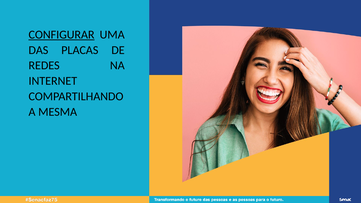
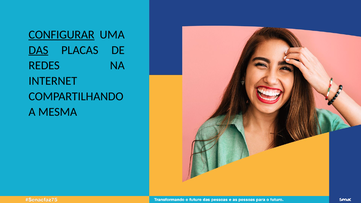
DAS underline: none -> present (38, 50)
